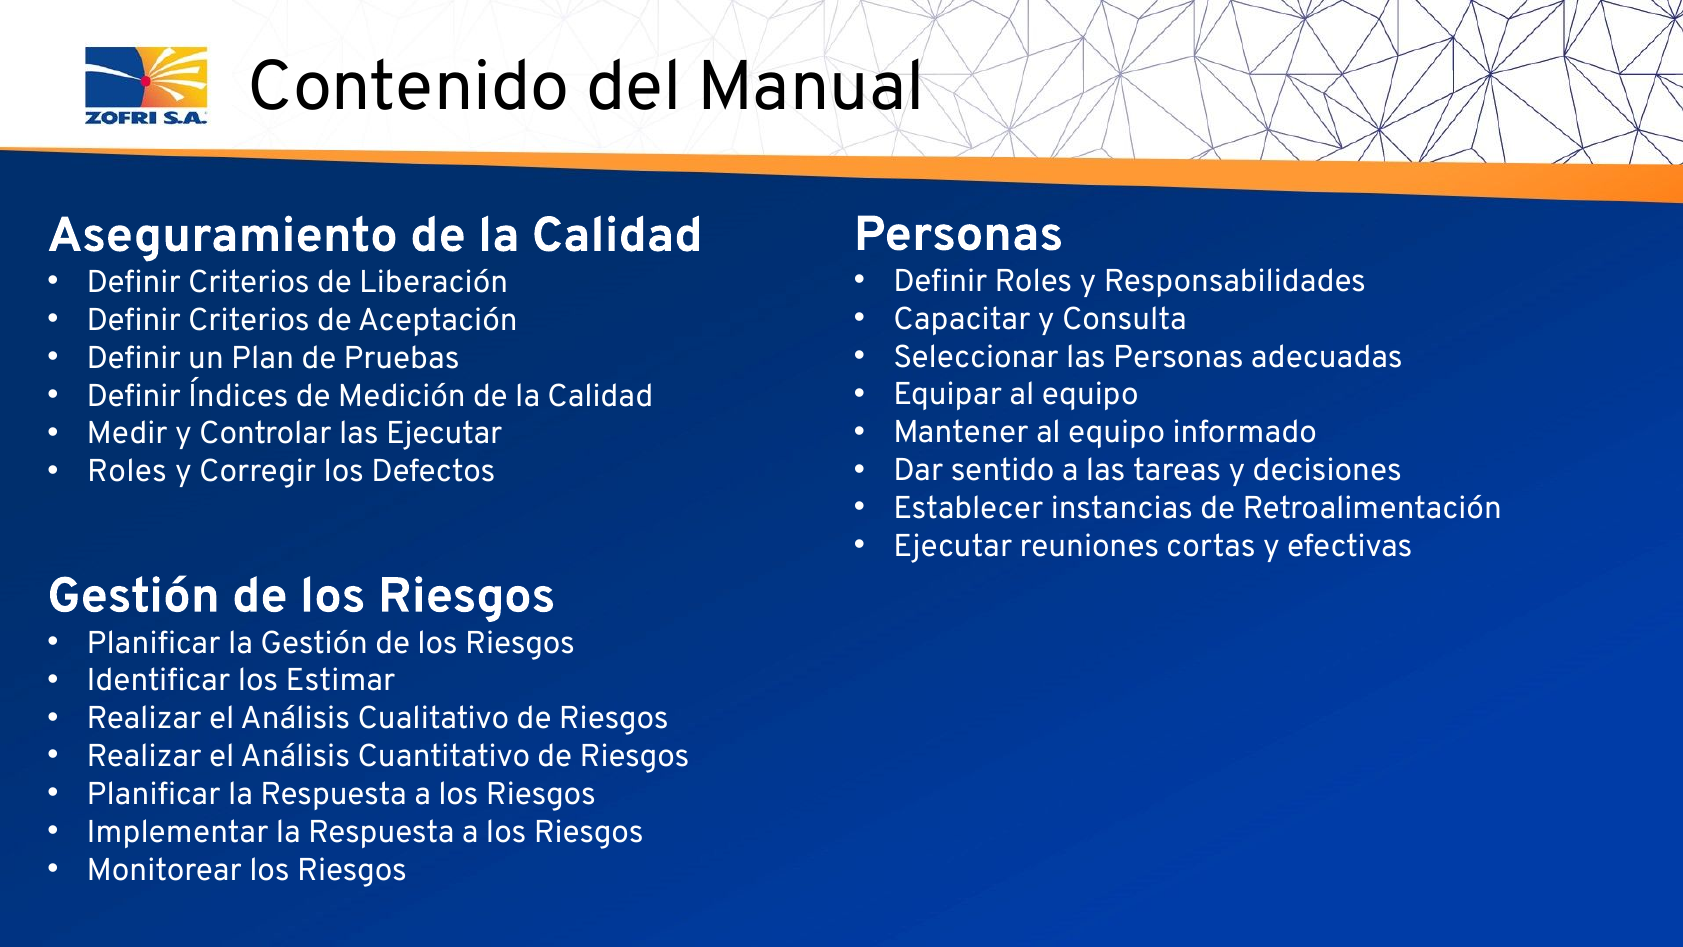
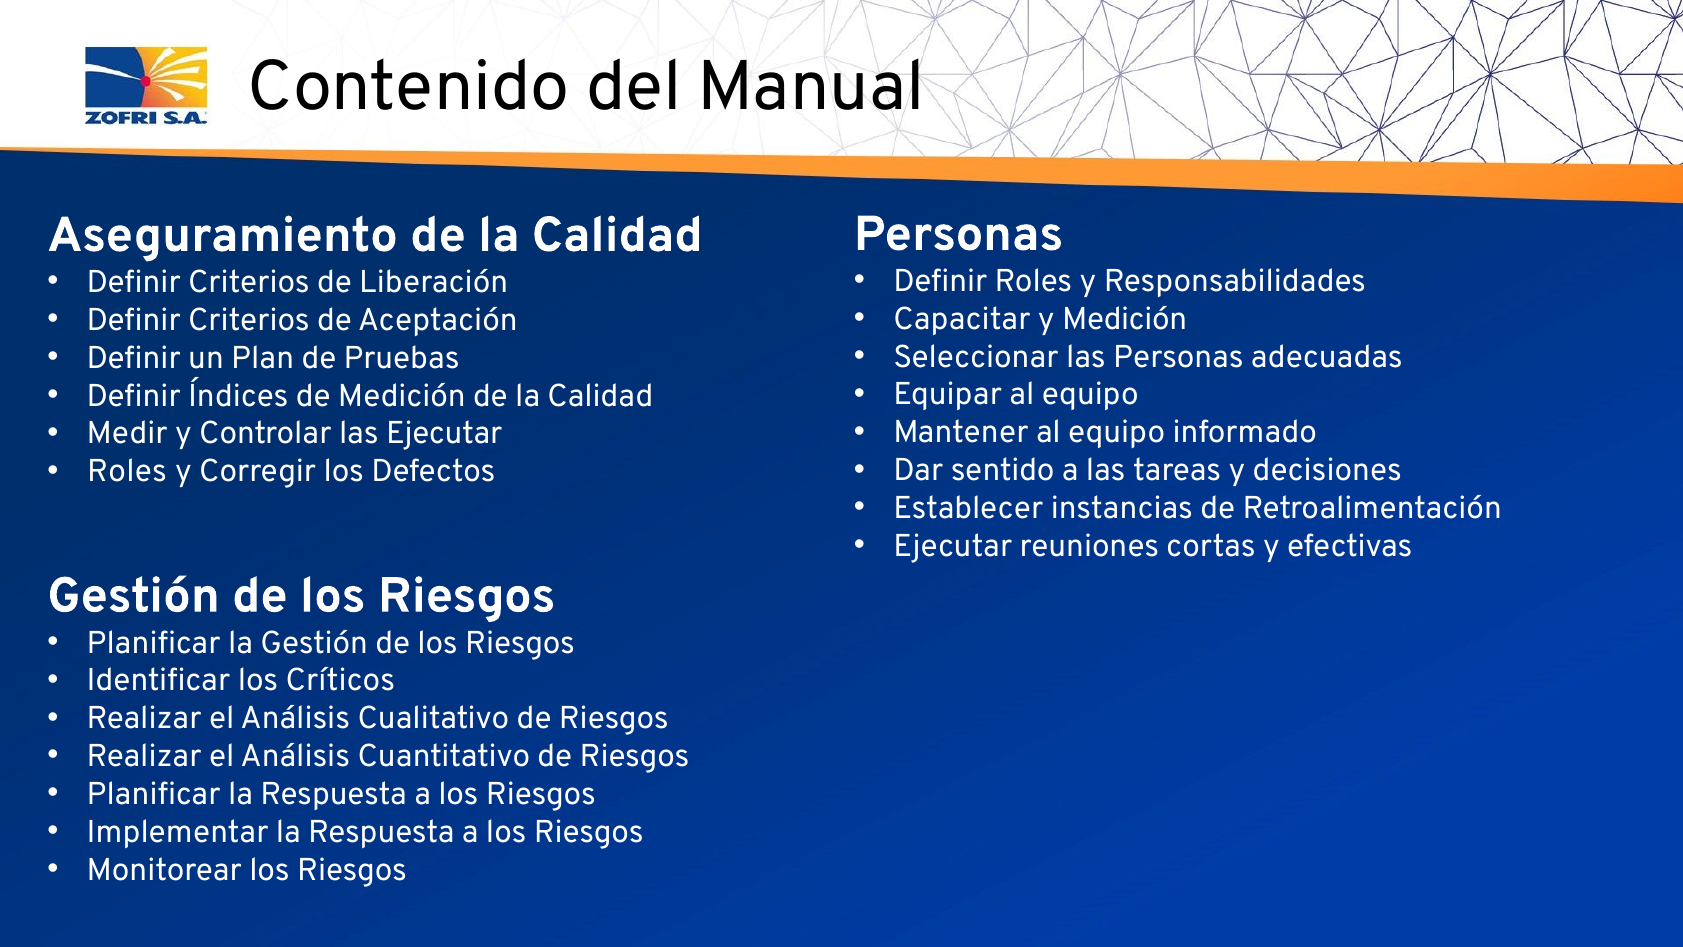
y Consulta: Consulta -> Medición (1125, 319)
Estimar: Estimar -> Críticos (340, 680)
